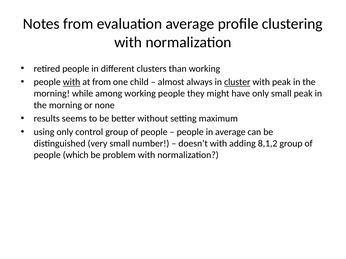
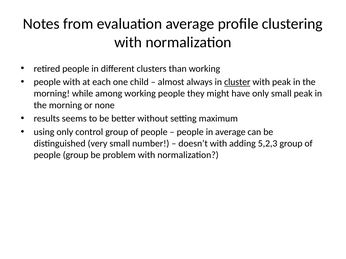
with underline: present -> none (72, 82)
at from: from -> each (102, 82)
8,1,2: 8,1,2 -> 5,2,3 (268, 144)
people which: which -> group (76, 155)
